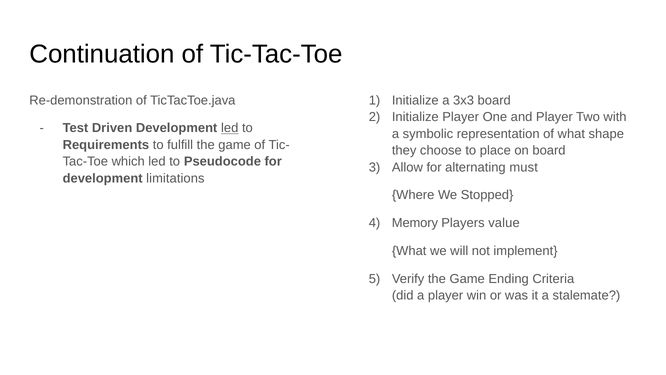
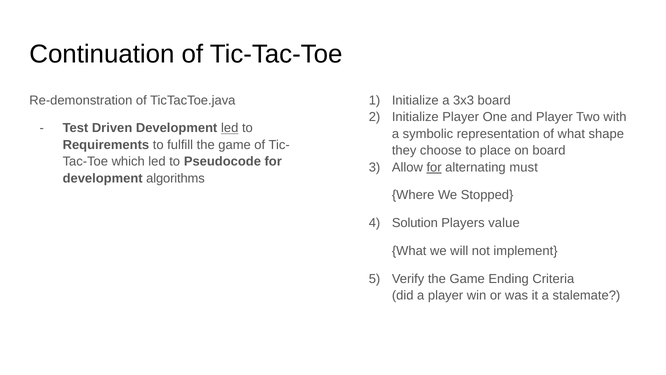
for underline: none -> present (434, 167)
limitations: limitations -> algorithms (175, 178)
Memory: Memory -> Solution (415, 223)
